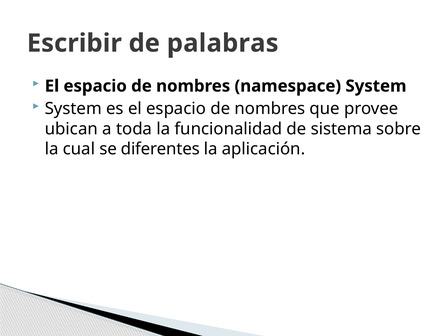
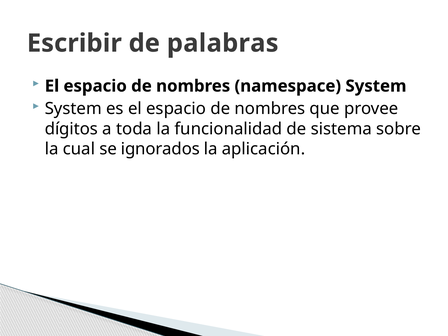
ubican: ubican -> dígitos (71, 129)
diferentes: diferentes -> ignorados (160, 149)
